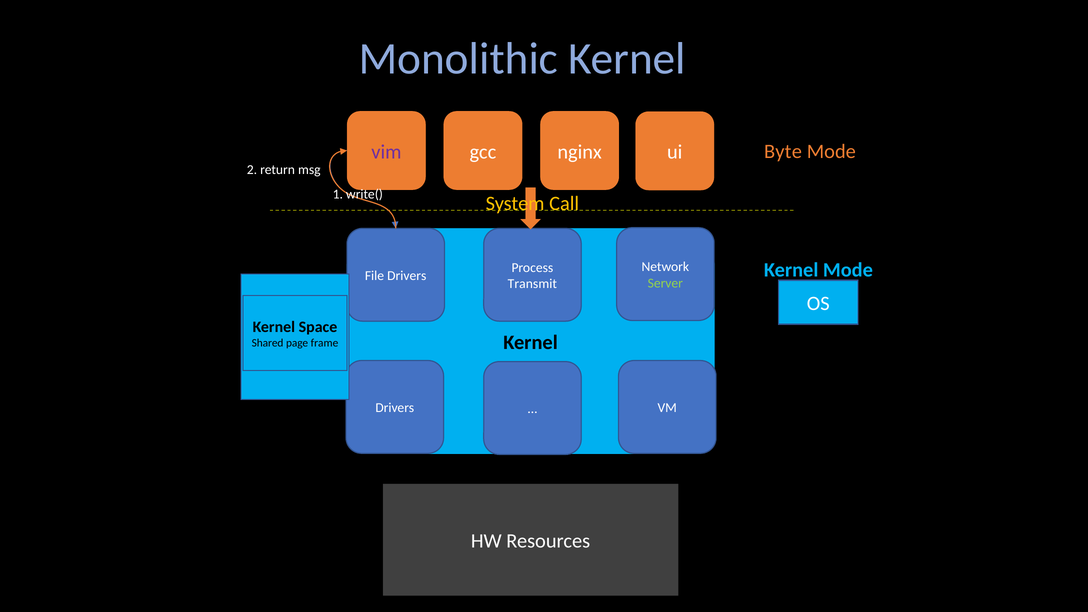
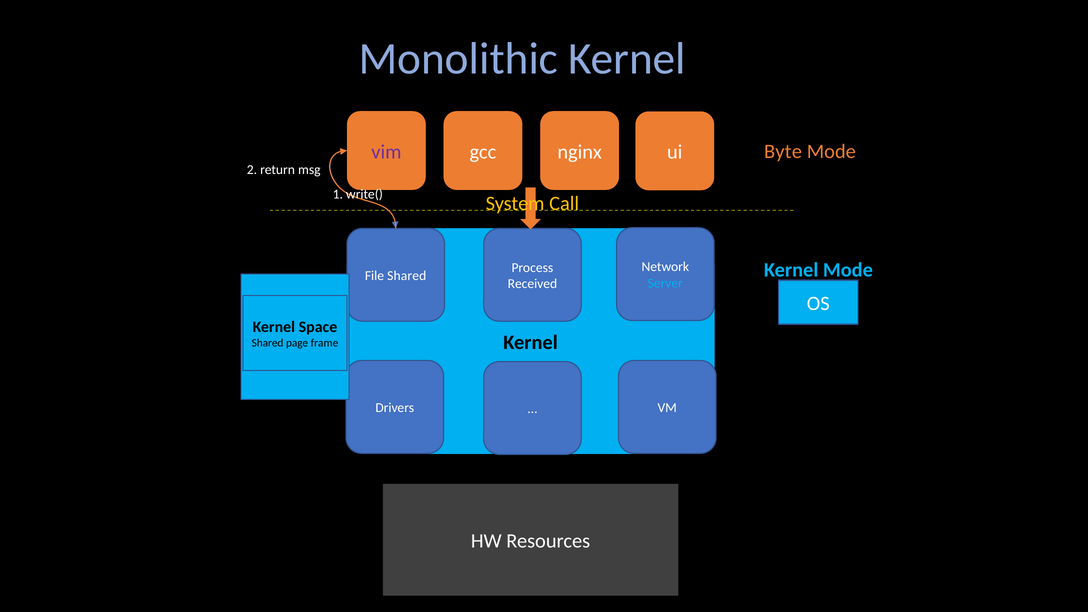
File Drivers: Drivers -> Shared (407, 276)
Server colour: light green -> light blue (665, 283)
Transmit: Transmit -> Received (532, 284)
